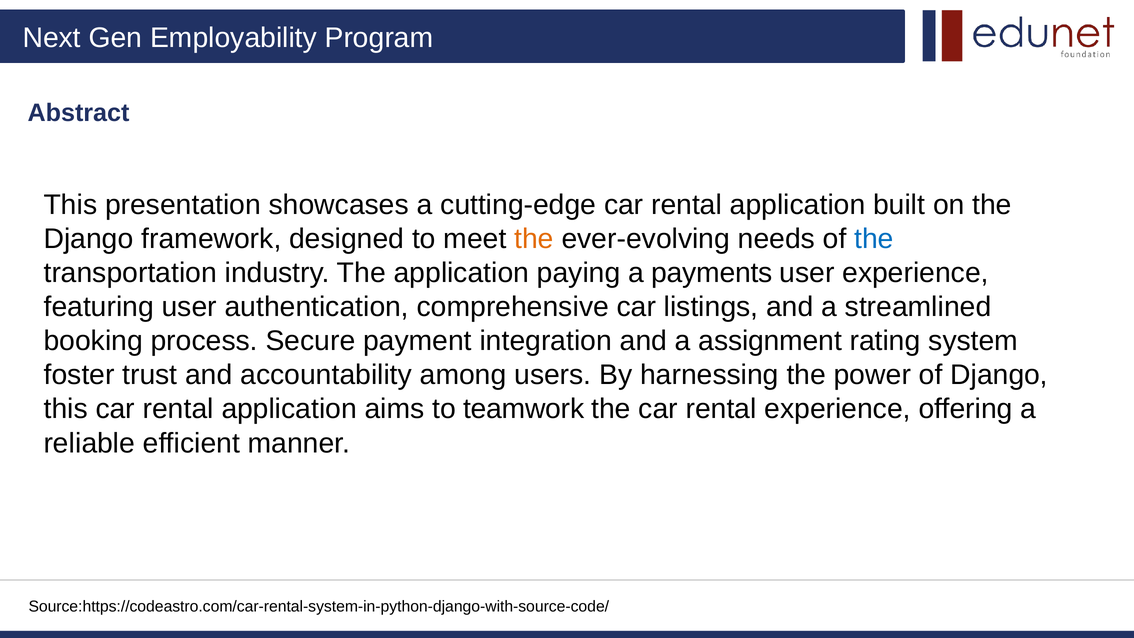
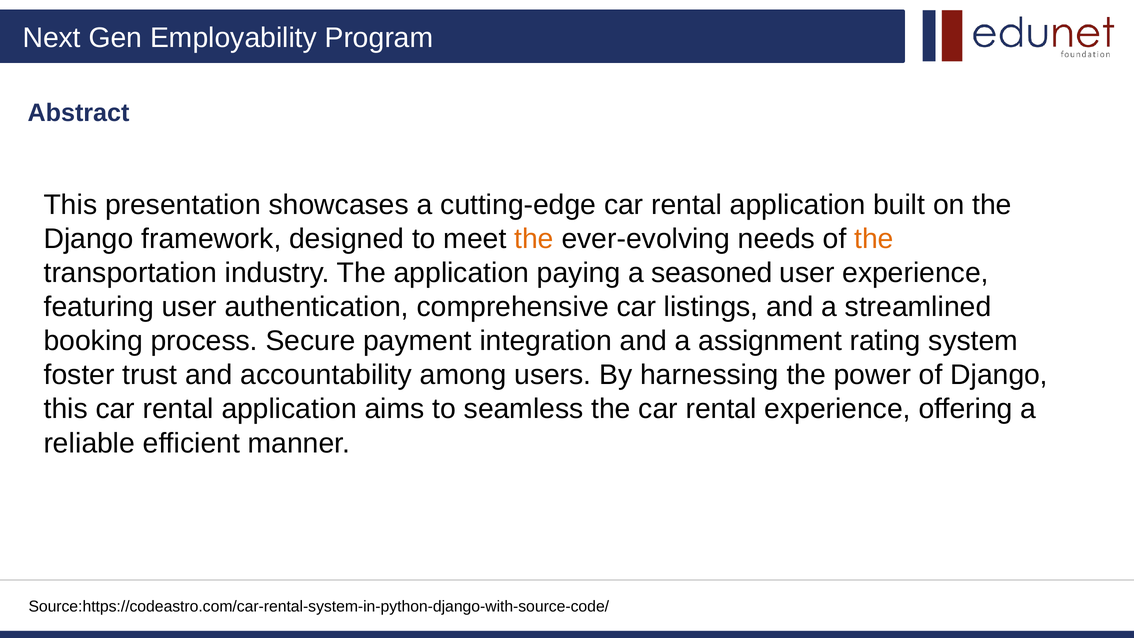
the colour: blue -> orange (874, 239)
payments: payments -> seasoned (712, 273)
teamwork: teamwork -> seamless (524, 409)
